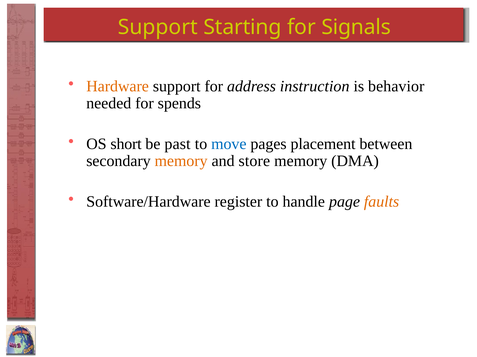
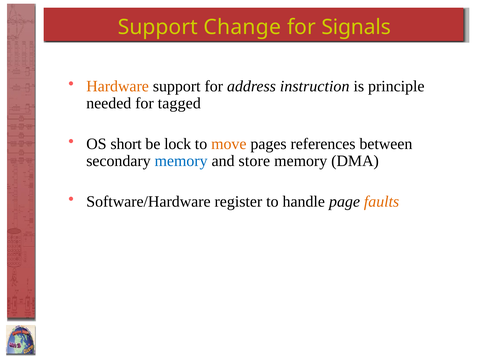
Starting: Starting -> Change (242, 27)
behavior: behavior -> principle (396, 86)
spends: spends -> tagged (179, 104)
past: past -> lock (178, 144)
move colour: blue -> orange (229, 144)
placement: placement -> references (323, 144)
memory colour: orange -> blue (181, 161)
